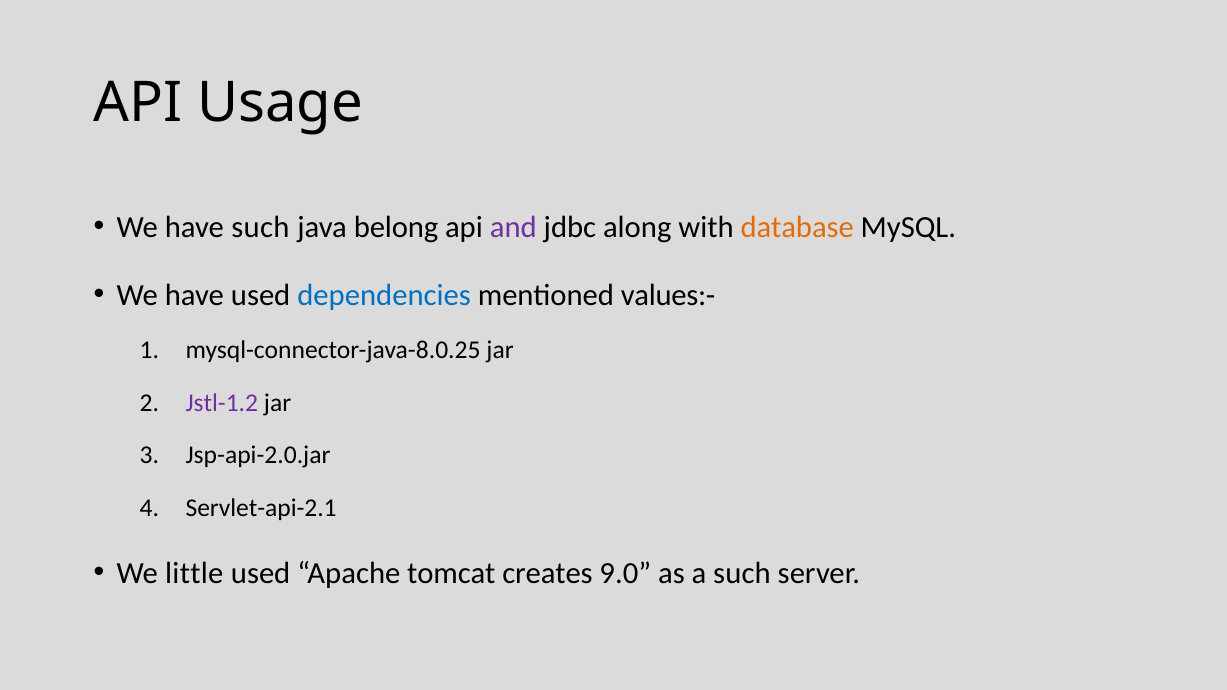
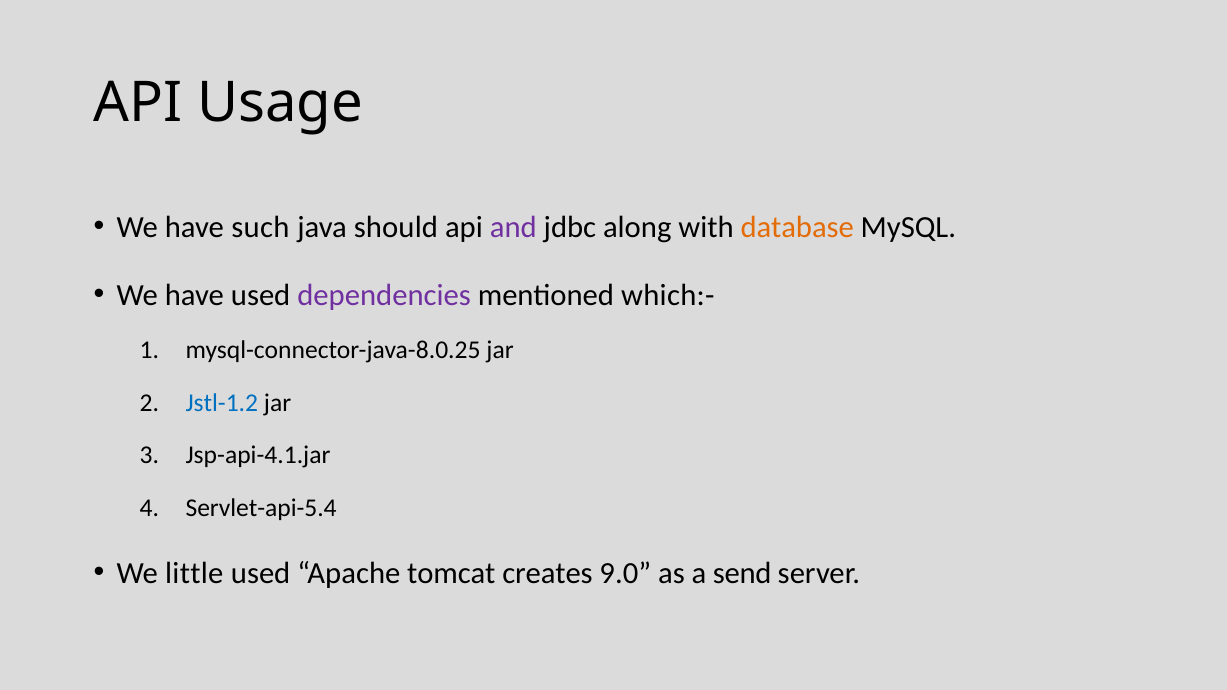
belong: belong -> should (396, 227)
dependencies colour: blue -> purple (384, 295)
values:-: values:- -> which:- (668, 295)
Jstl-1.2 colour: purple -> blue (222, 403)
Jsp-api-2.0.jar: Jsp-api-2.0.jar -> Jsp-api-4.1.jar (258, 455)
Servlet-api-2.1: Servlet-api-2.1 -> Servlet-api-5.4 (261, 508)
a such: such -> send (742, 573)
